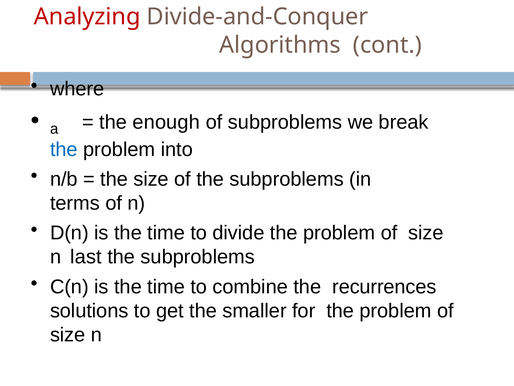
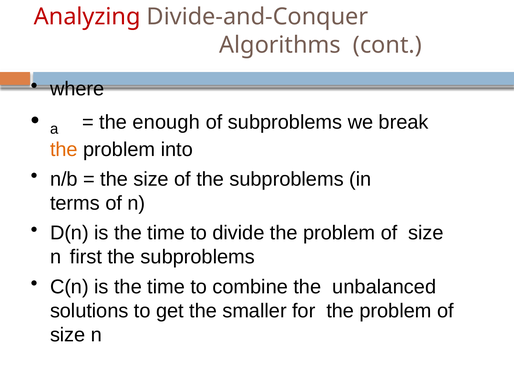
the colour: blue -> orange (64, 149)
last: last -> first (86, 257)
recurrences: recurrences -> unbalanced (384, 286)
